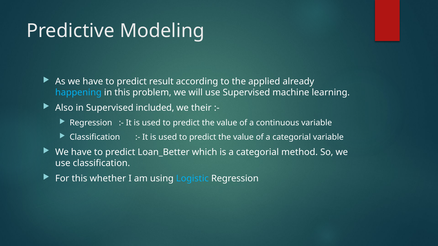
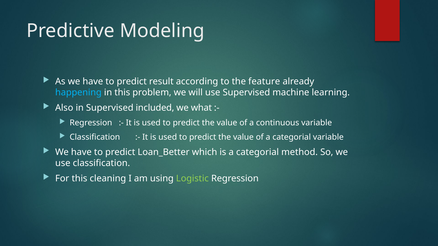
applied: applied -> feature (264, 82)
their: their -> what (201, 108)
whether: whether -> cleaning (108, 179)
Logistic colour: light blue -> light green (192, 179)
